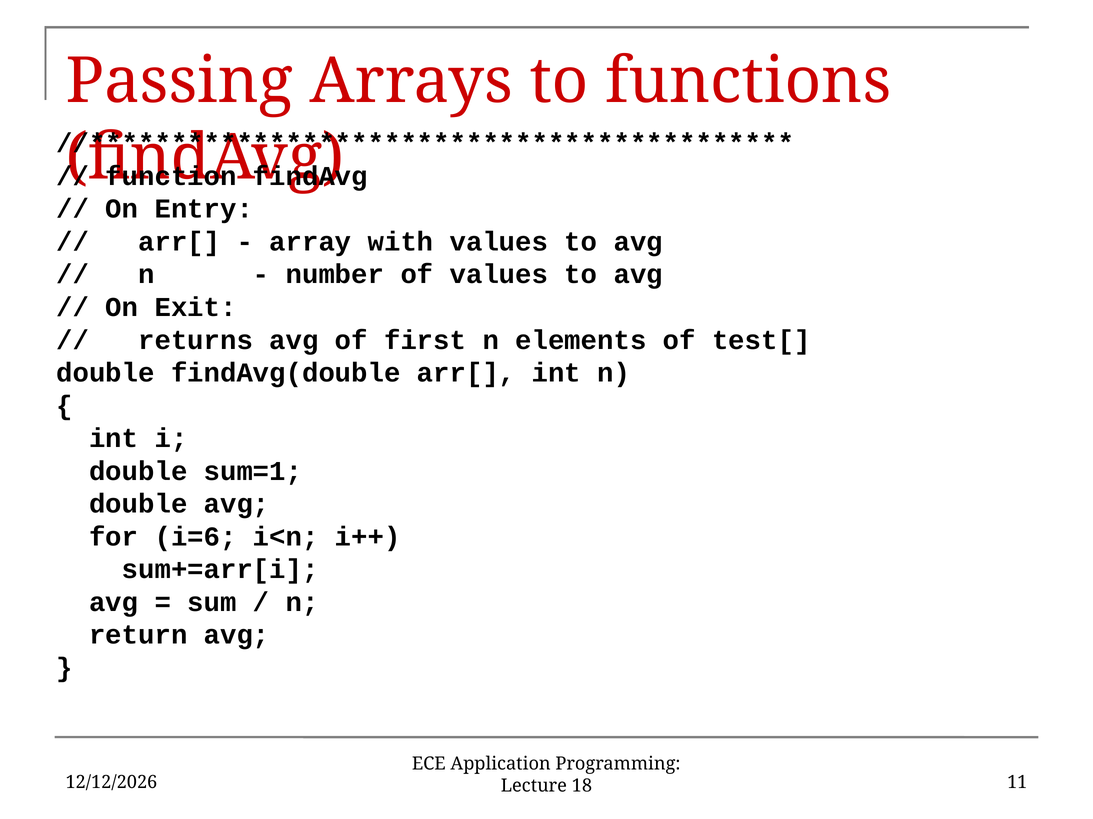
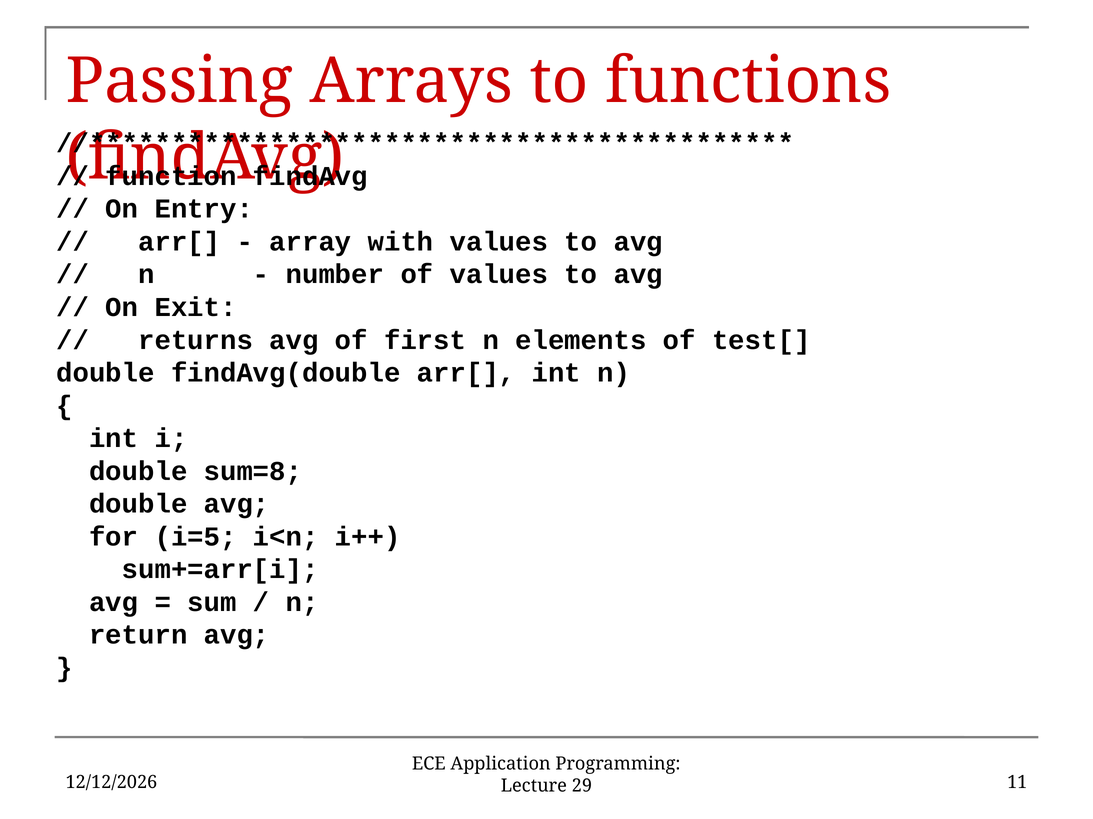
sum=1: sum=1 -> sum=8 (253, 471)
i=6: i=6 -> i=5 (196, 537)
18: 18 -> 29 (582, 786)
